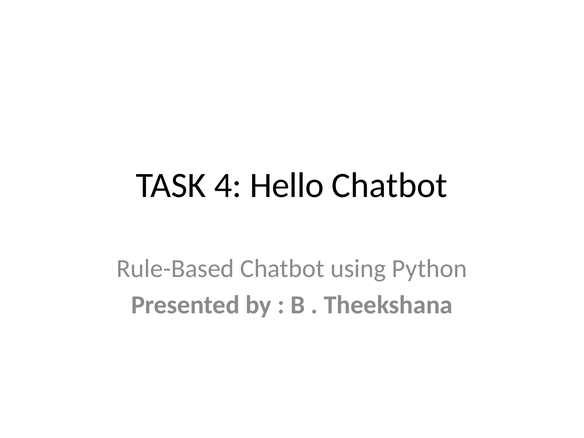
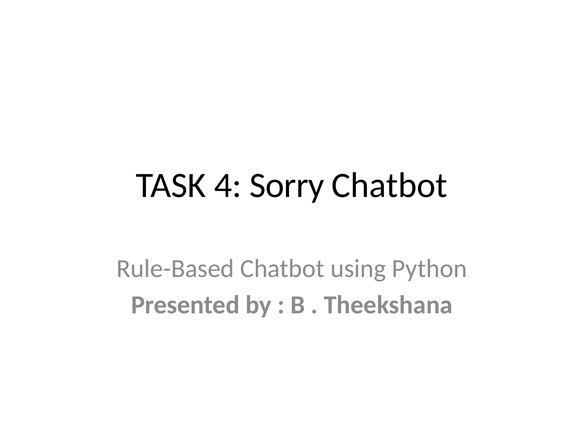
Hello: Hello -> Sorry (287, 185)
